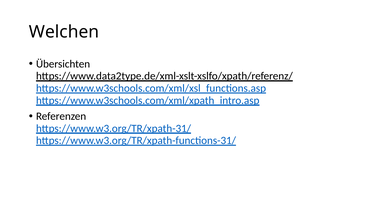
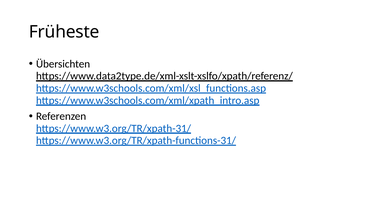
Welchen: Welchen -> Früheste (64, 32)
